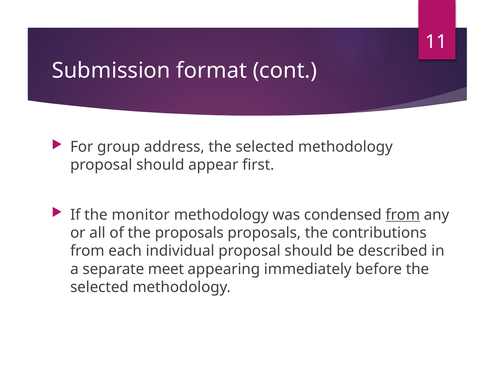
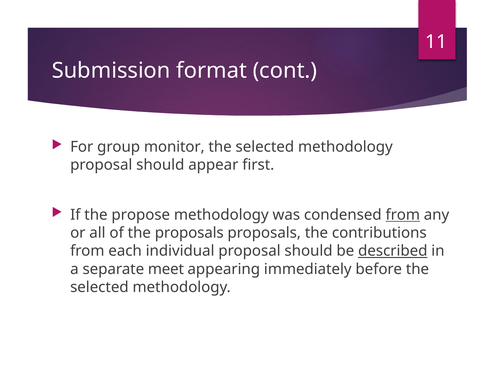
address: address -> monitor (174, 147)
monitor: monitor -> propose (141, 215)
described underline: none -> present (393, 251)
